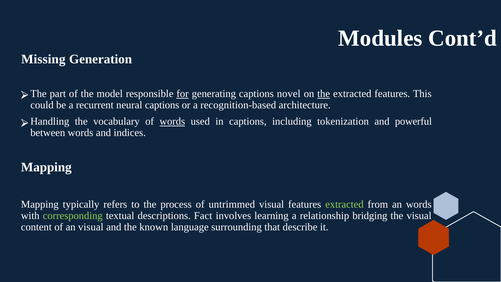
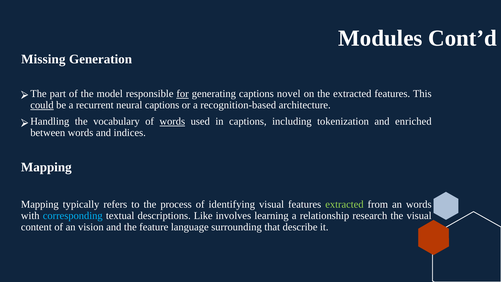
the underline: present -> none (324, 94)
could underline: none -> present (42, 105)
powerful: powerful -> enriched (413, 121)
untrimmed: untrimmed -> identifying (232, 204)
corresponding colour: light green -> light blue (73, 216)
Fact: Fact -> Like (203, 216)
bridging: bridging -> research (370, 216)
an visual: visual -> vision (91, 227)
known: known -> feature (154, 227)
